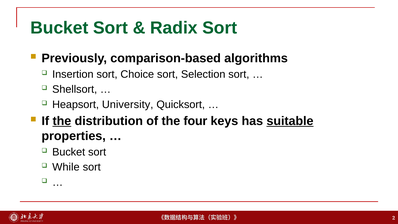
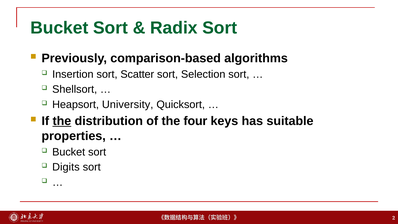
Choice: Choice -> Scatter (137, 74)
suitable underline: present -> none (290, 121)
While: While -> Digits (66, 167)
